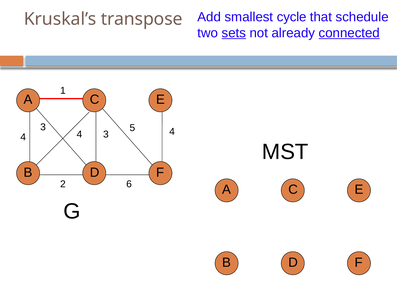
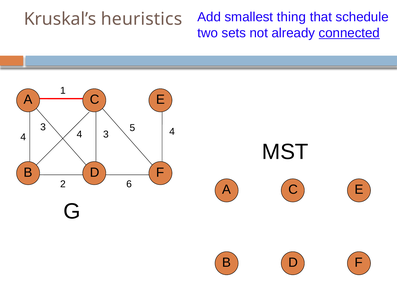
cycle: cycle -> thing (291, 17)
transpose: transpose -> heuristics (142, 19)
sets underline: present -> none (234, 33)
